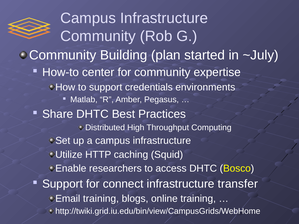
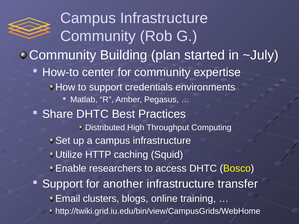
connect: connect -> another (123, 184)
Email training: training -> clusters (101, 199)
